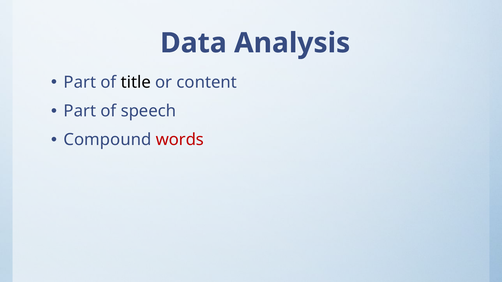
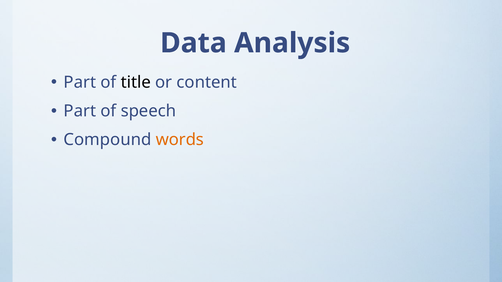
words colour: red -> orange (180, 140)
